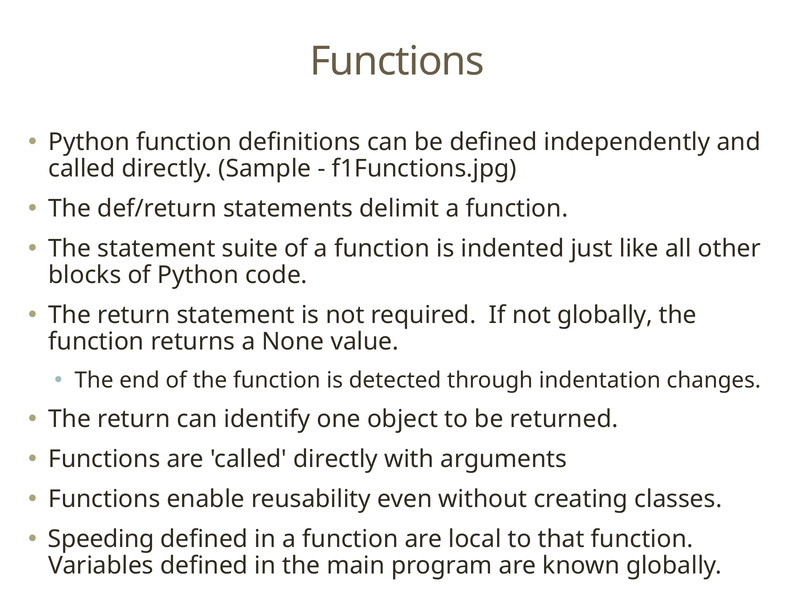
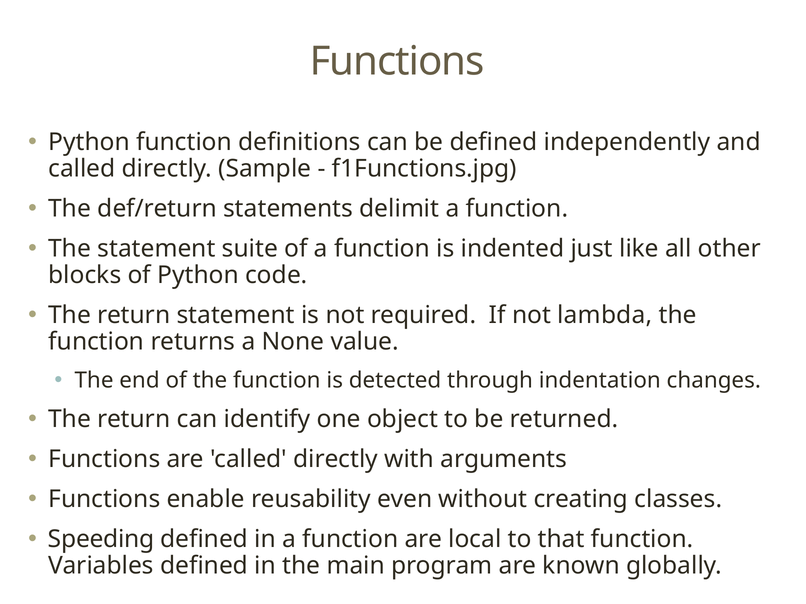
not globally: globally -> lambda (605, 315)
